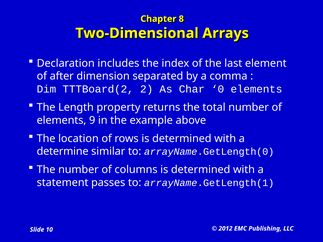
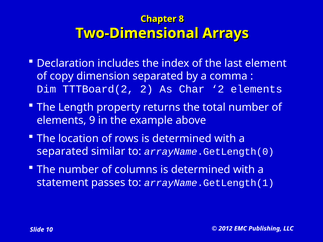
after: after -> copy (62, 76)
Char 0: 0 -> 2 (218, 89)
determine: determine -> separated (63, 152)
